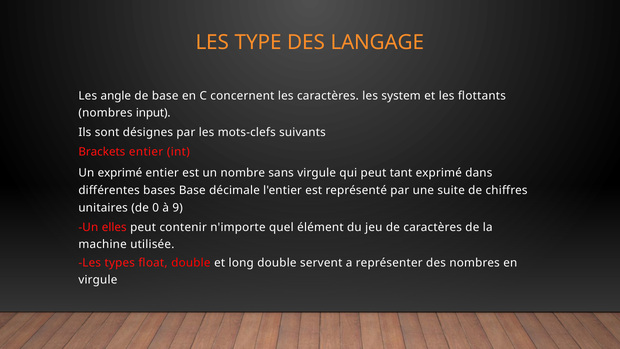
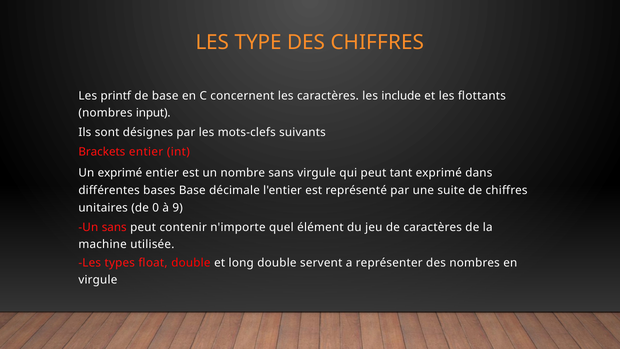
DES LANGAGE: LANGAGE -> CHIFFRES (377, 42)
angle: angle -> printf (116, 96)
system: system -> include (401, 96)
Un elles: elles -> sans (114, 227)
